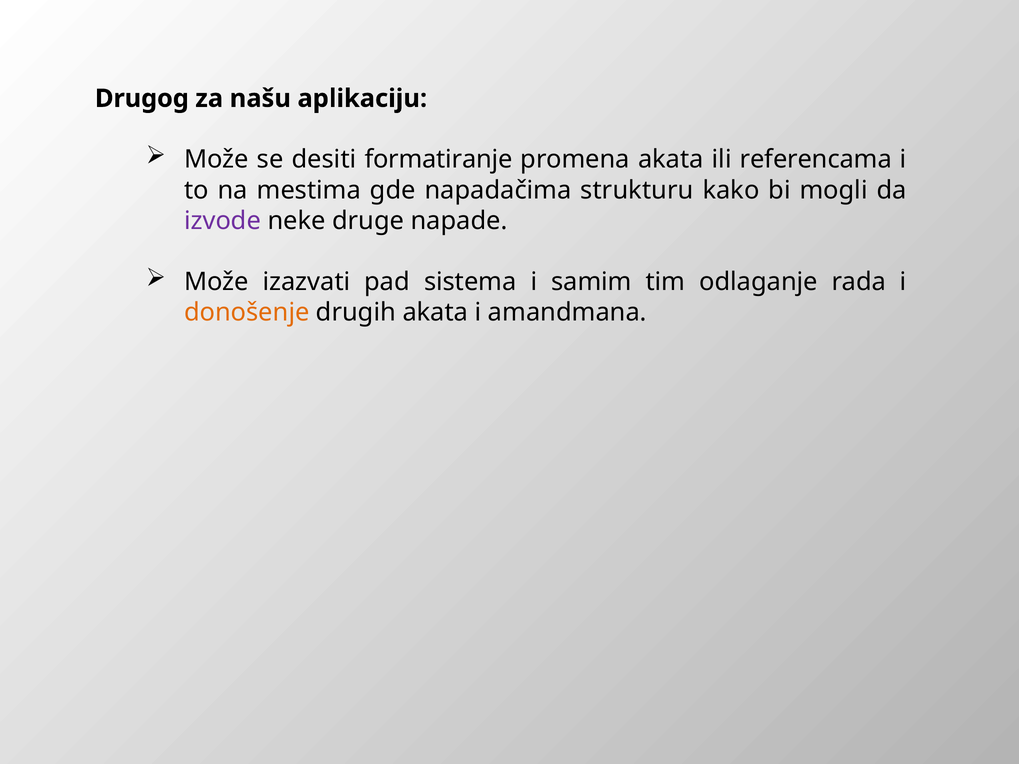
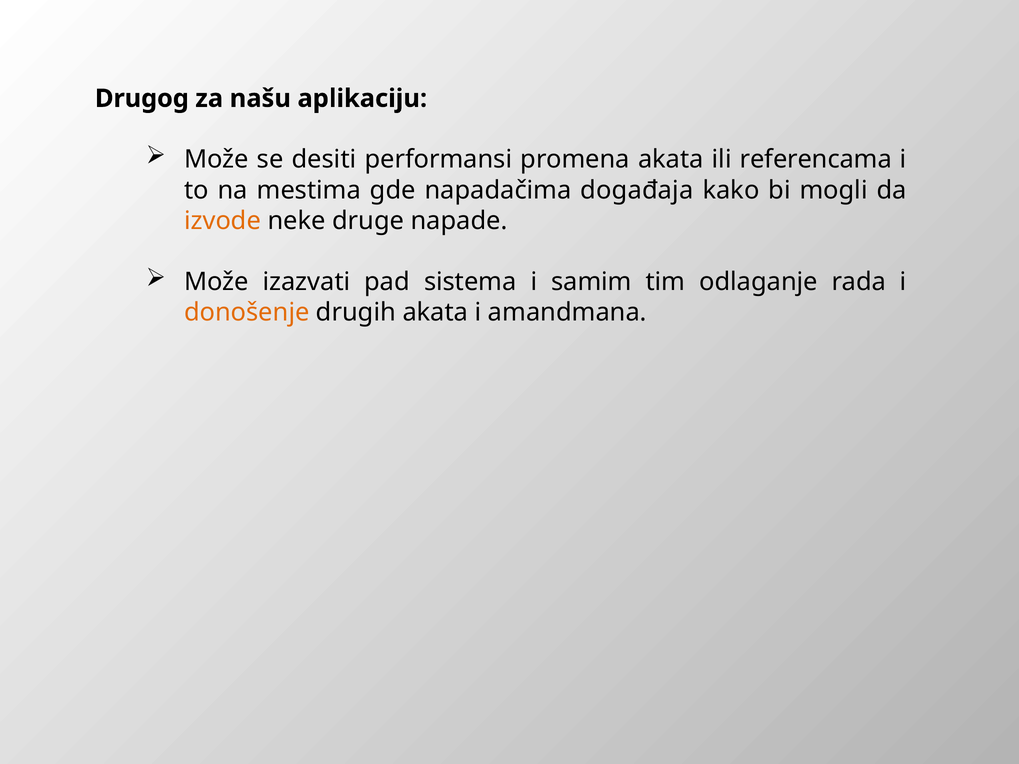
formatiranje: formatiranje -> performansi (438, 160)
strukturu: strukturu -> događaja (637, 190)
izvode colour: purple -> orange (223, 221)
